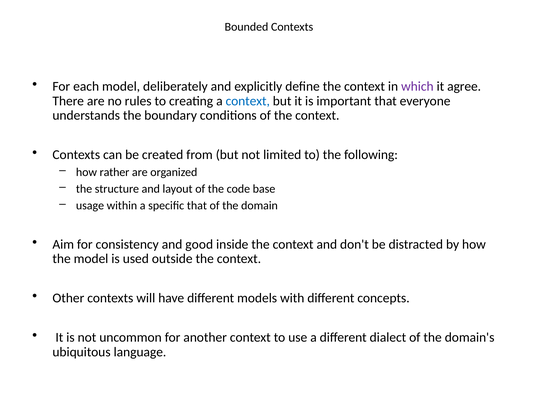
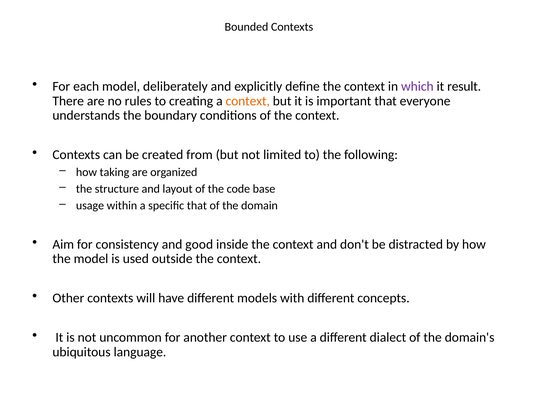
agree: agree -> result (464, 86)
context colour: blue -> orange (248, 101)
rather: rather -> taking (114, 172)
